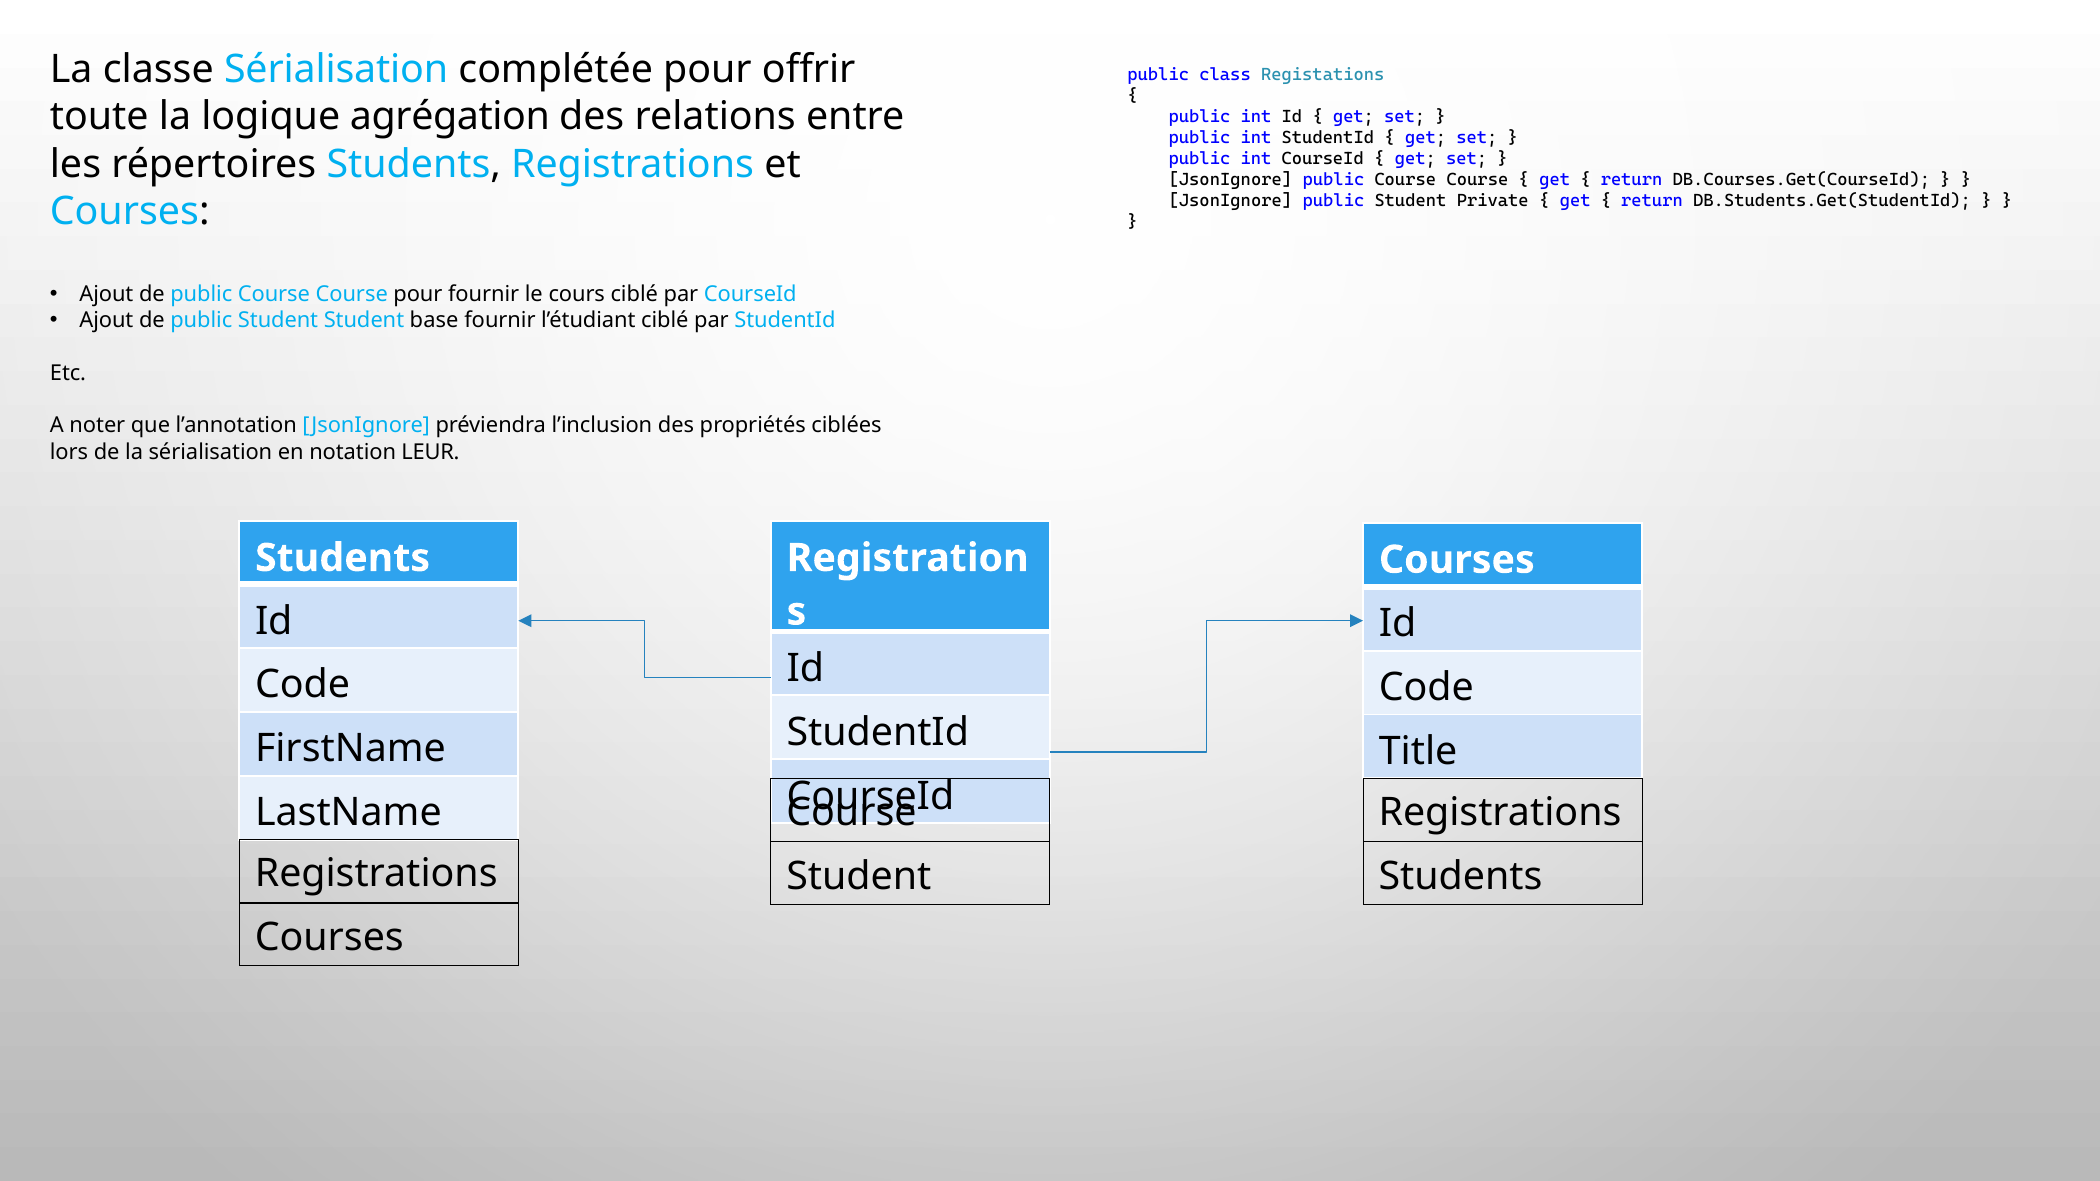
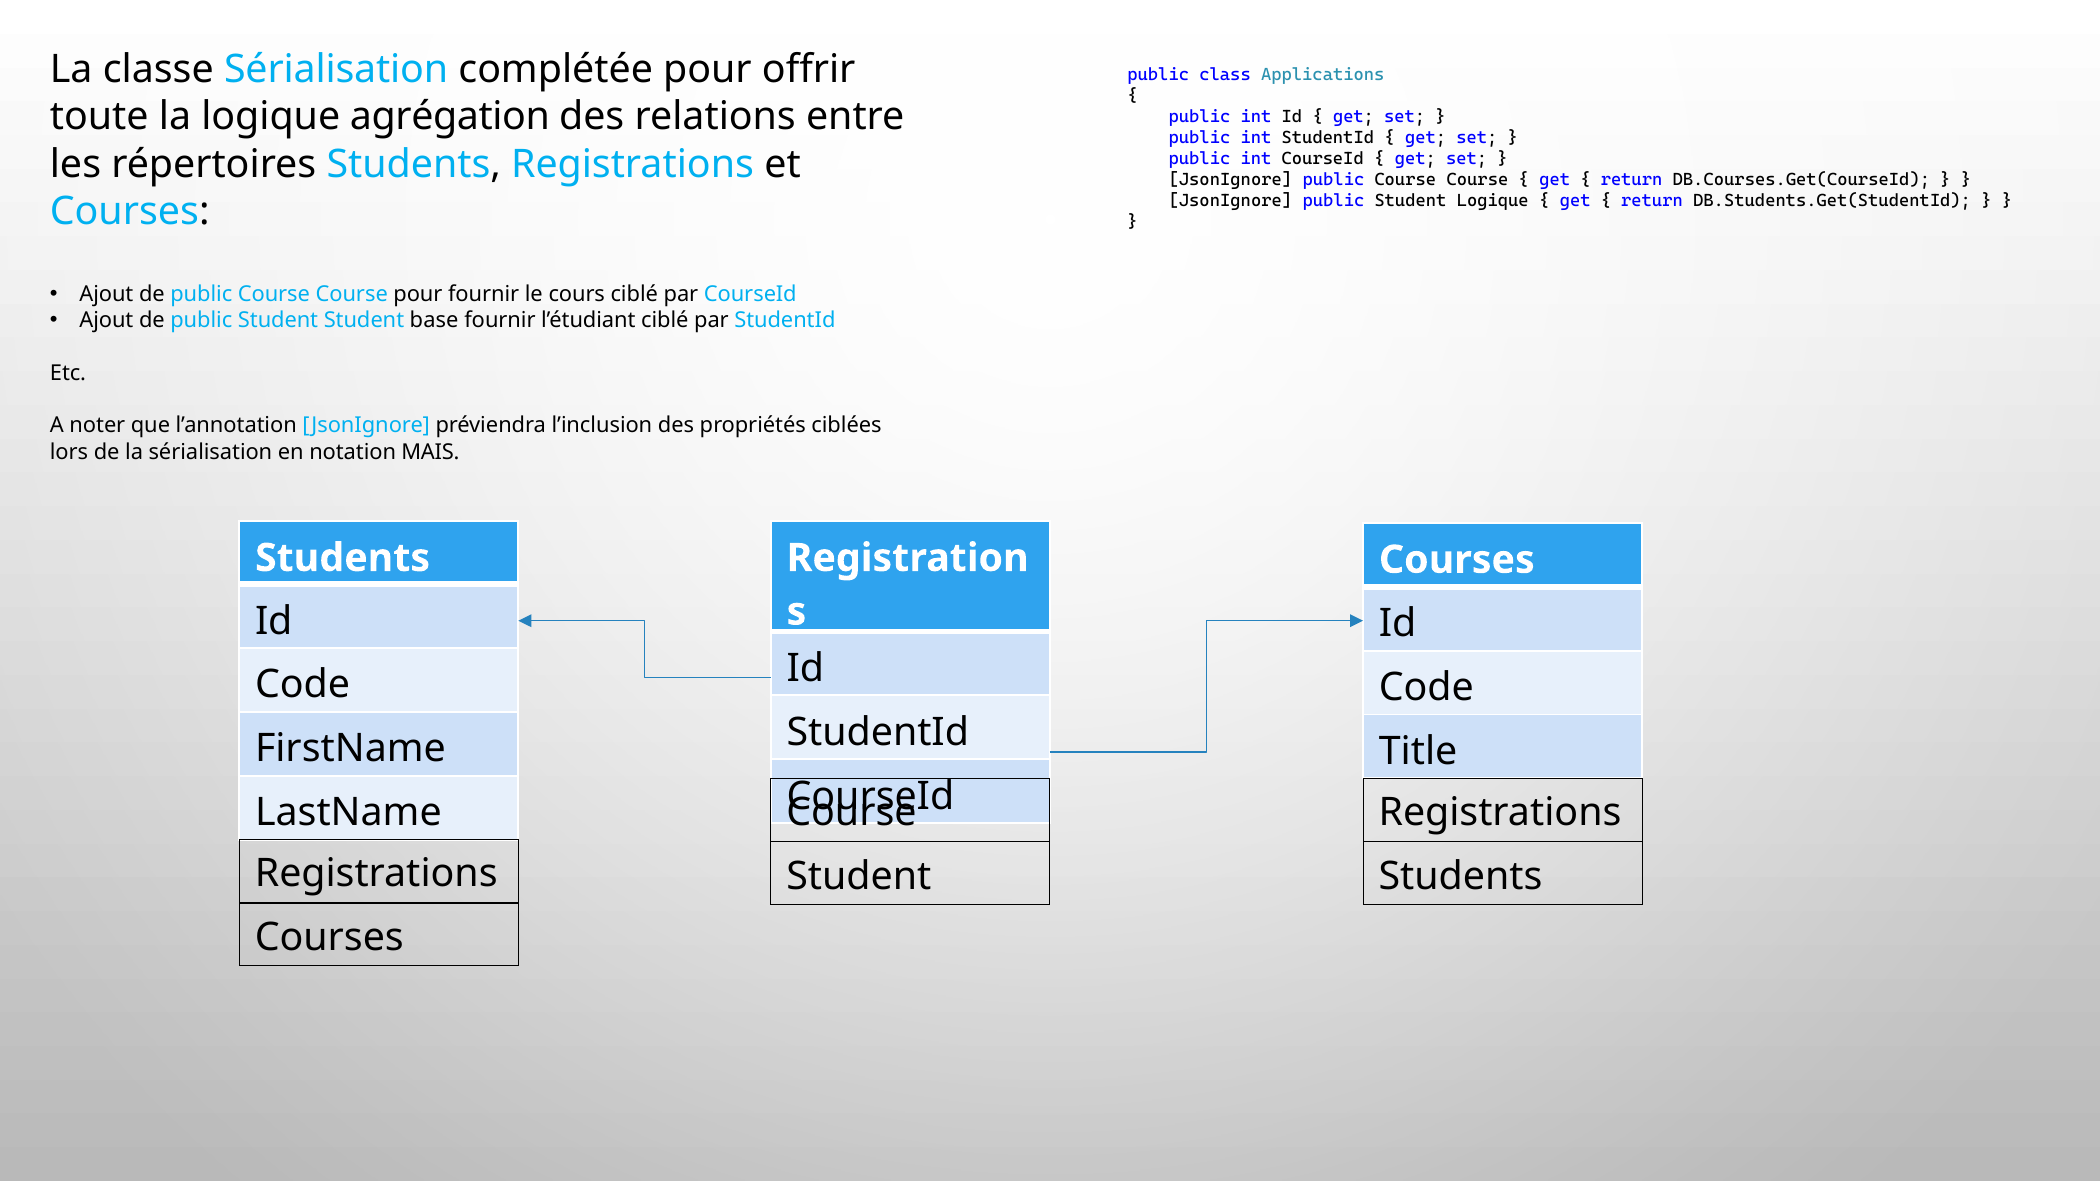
Registations: Registations -> Applications (1323, 75)
Student Private: Private -> Logique (1493, 200)
LEUR: LEUR -> MAIS (430, 452)
